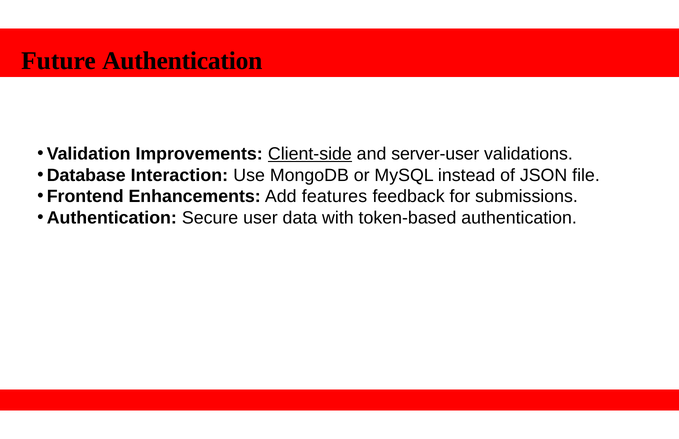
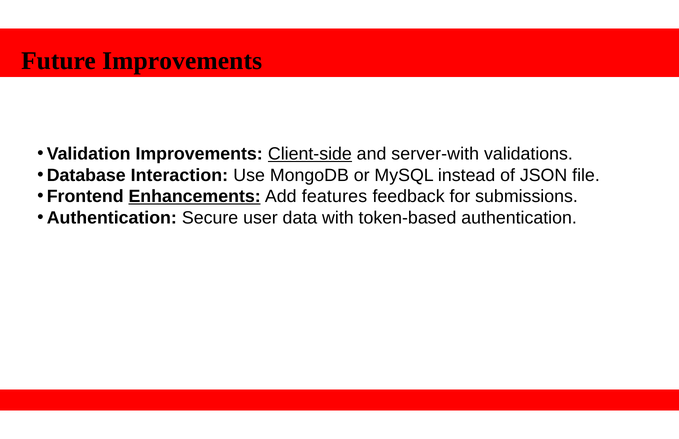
Future Authentication: Authentication -> Improvements (182, 61)
server-user: server-user -> server-with (435, 154)
Enhancements underline: none -> present (195, 197)
